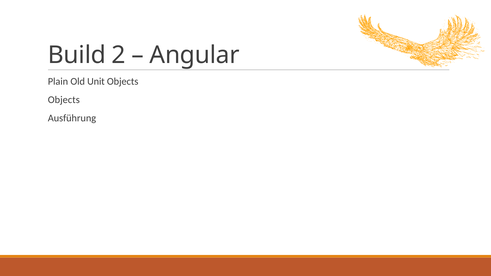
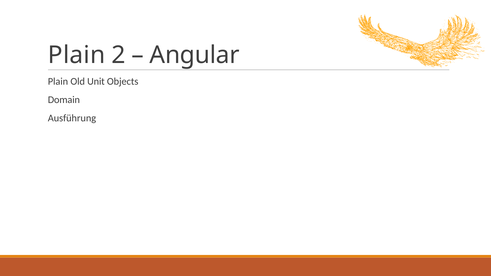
Build: Build -> Plain (77, 55)
Objects: Objects -> Domain (64, 100)
